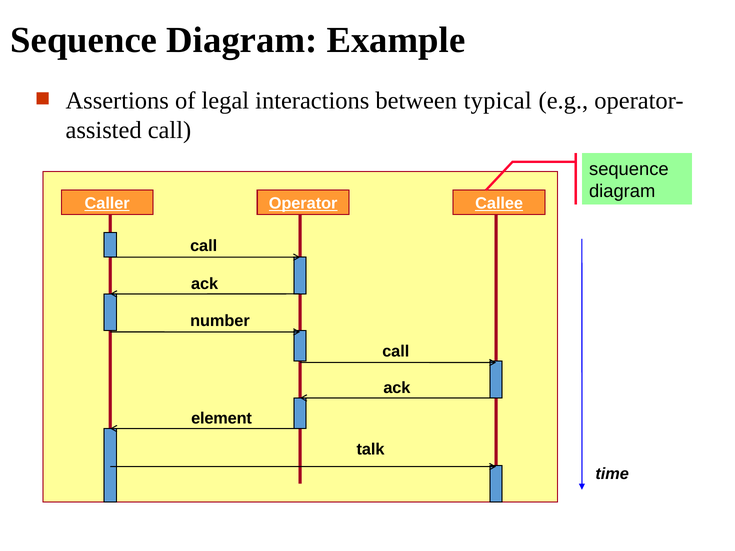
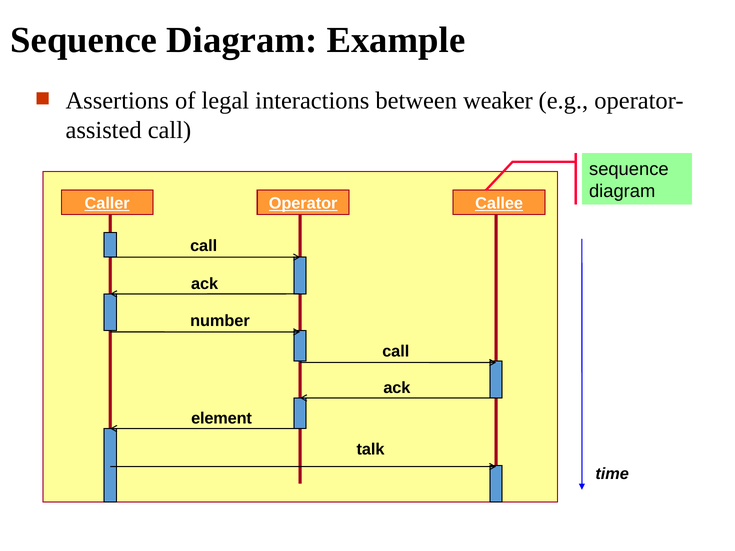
typical: typical -> weaker (498, 101)
